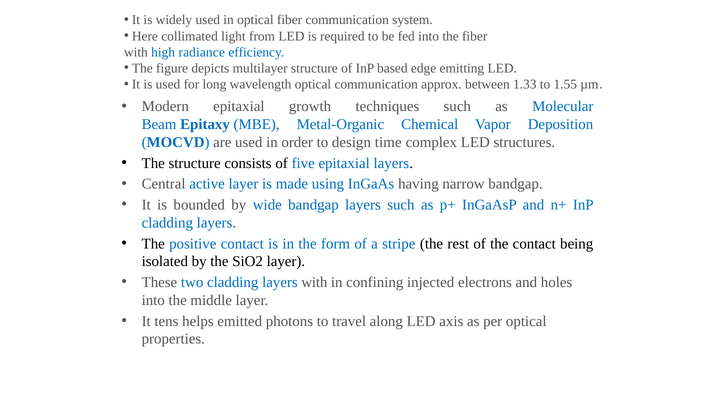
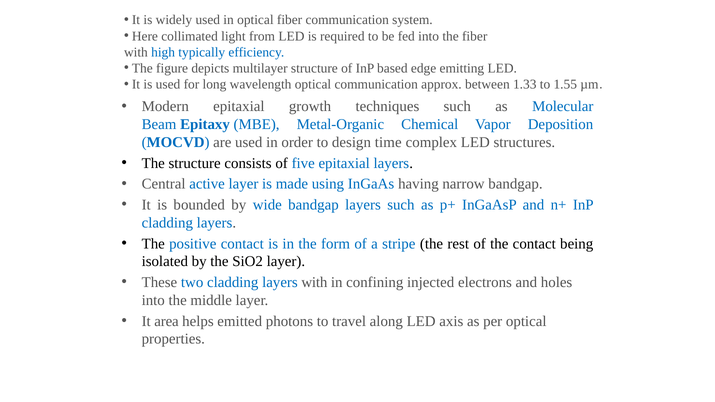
radiance: radiance -> typically (202, 52)
tens: tens -> area (167, 321)
